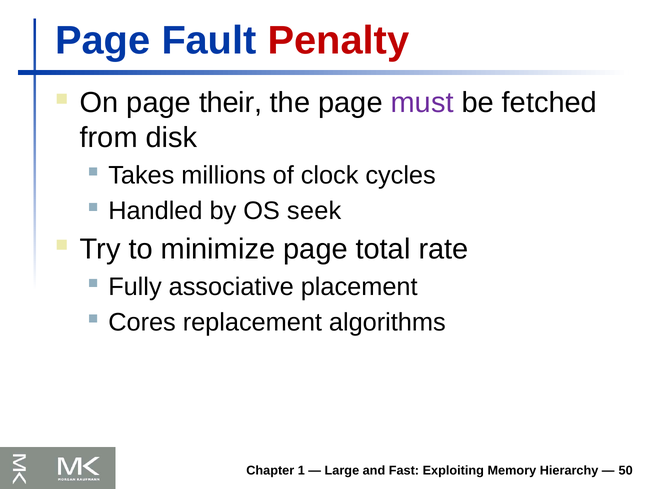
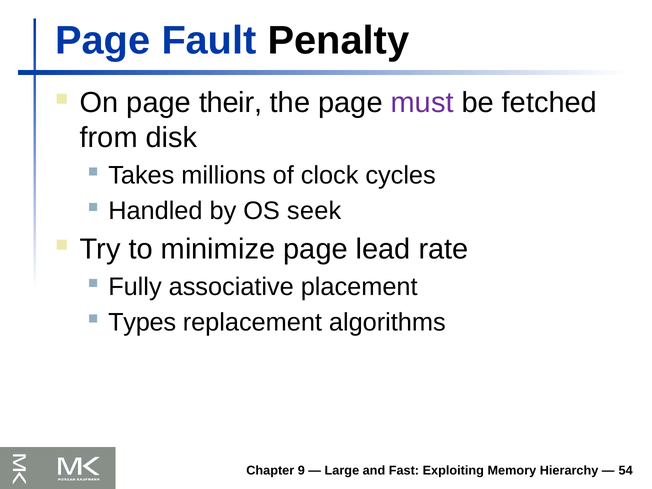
Penalty colour: red -> black (338, 40)
total: total -> lead (383, 249)
Cores: Cores -> Types (142, 322)
1: 1 -> 9 (301, 471)
50: 50 -> 54 (626, 471)
